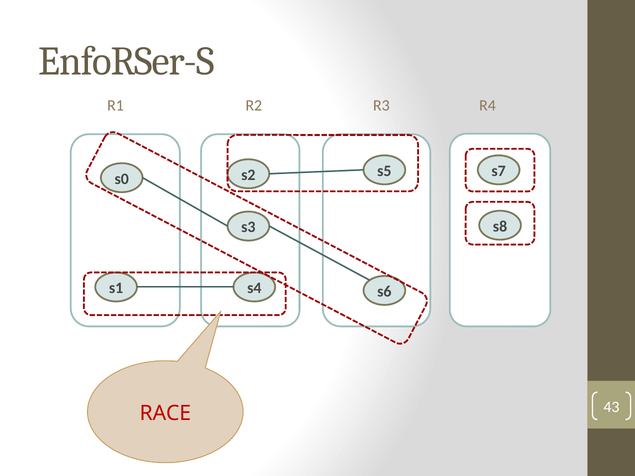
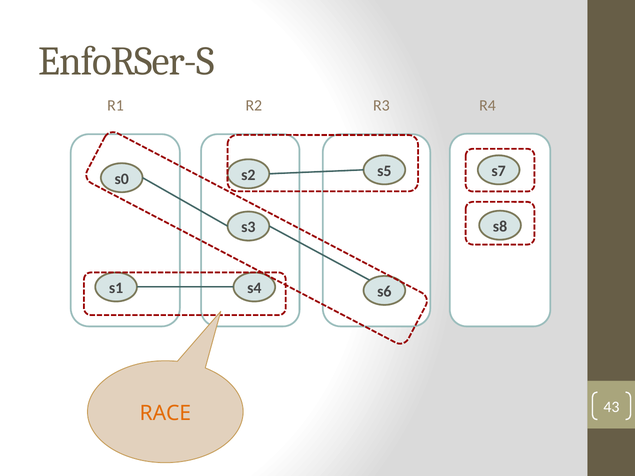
RACE colour: red -> orange (165, 413)
